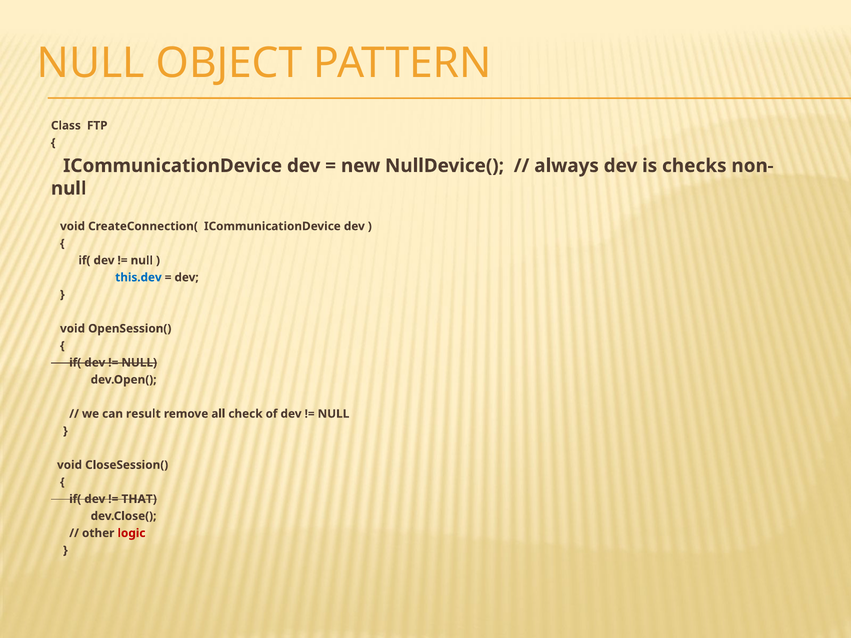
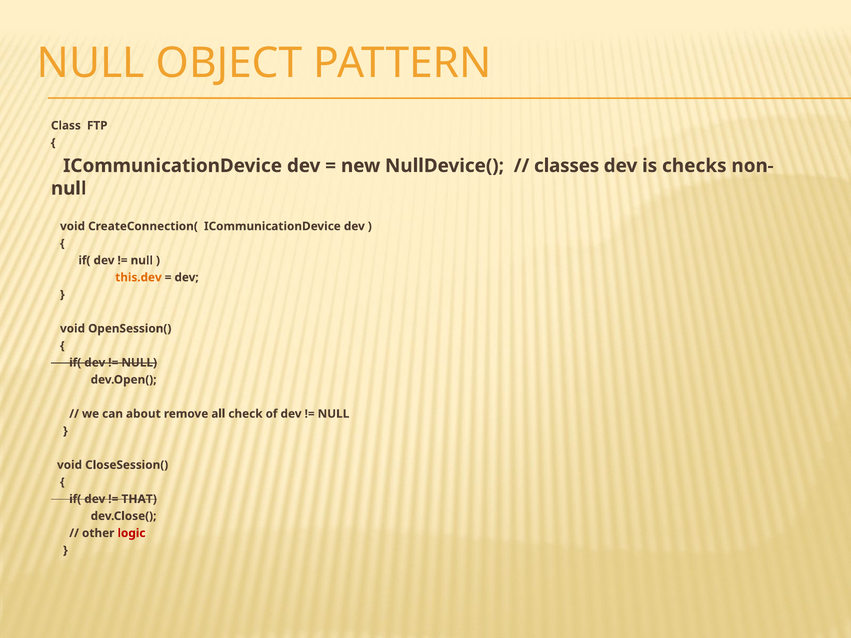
always: always -> classes (567, 166)
this.dev colour: blue -> orange (138, 278)
result: result -> about (143, 414)
